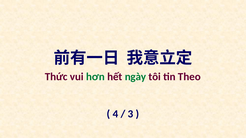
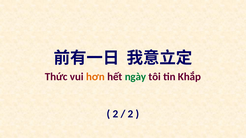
hơn colour: green -> orange (95, 77)
Theo: Theo -> Khắp (189, 77)
4: 4 -> 2 (115, 114)
3: 3 -> 2 (131, 114)
